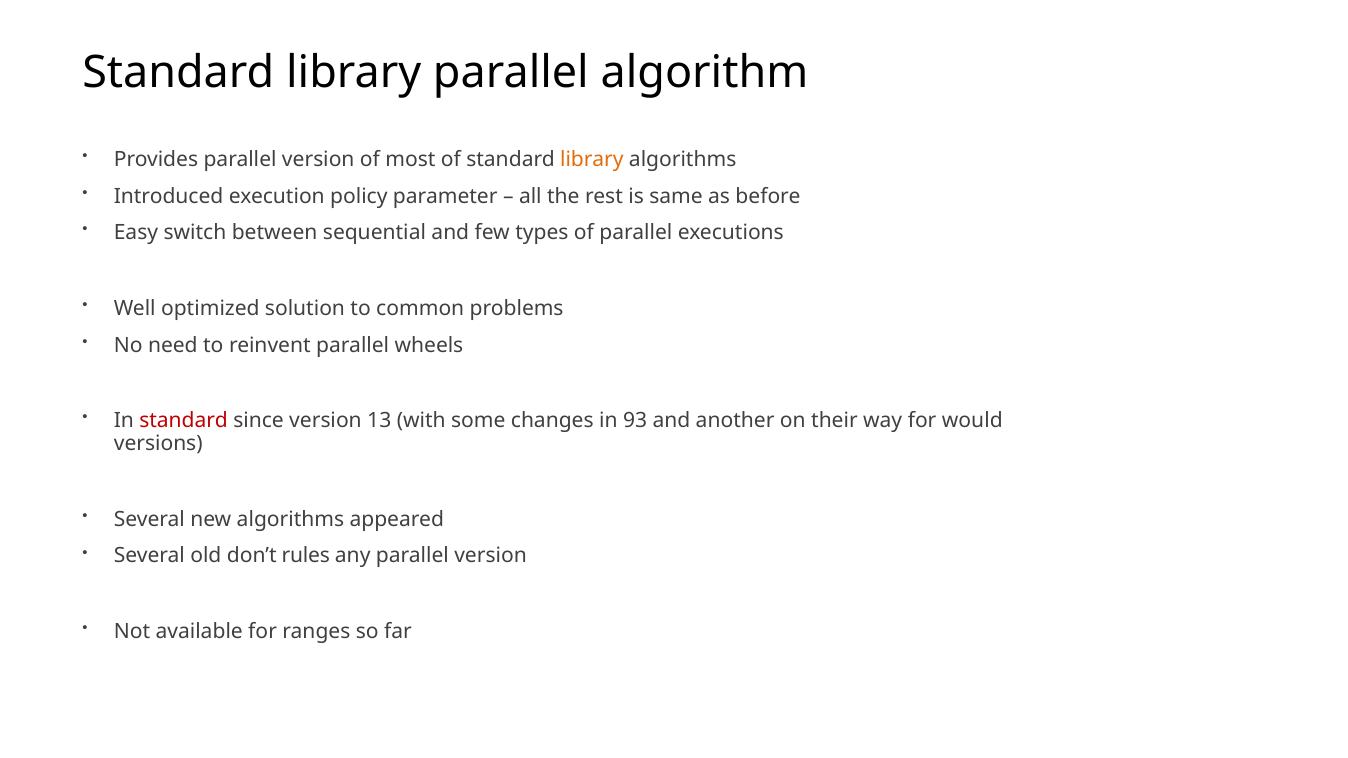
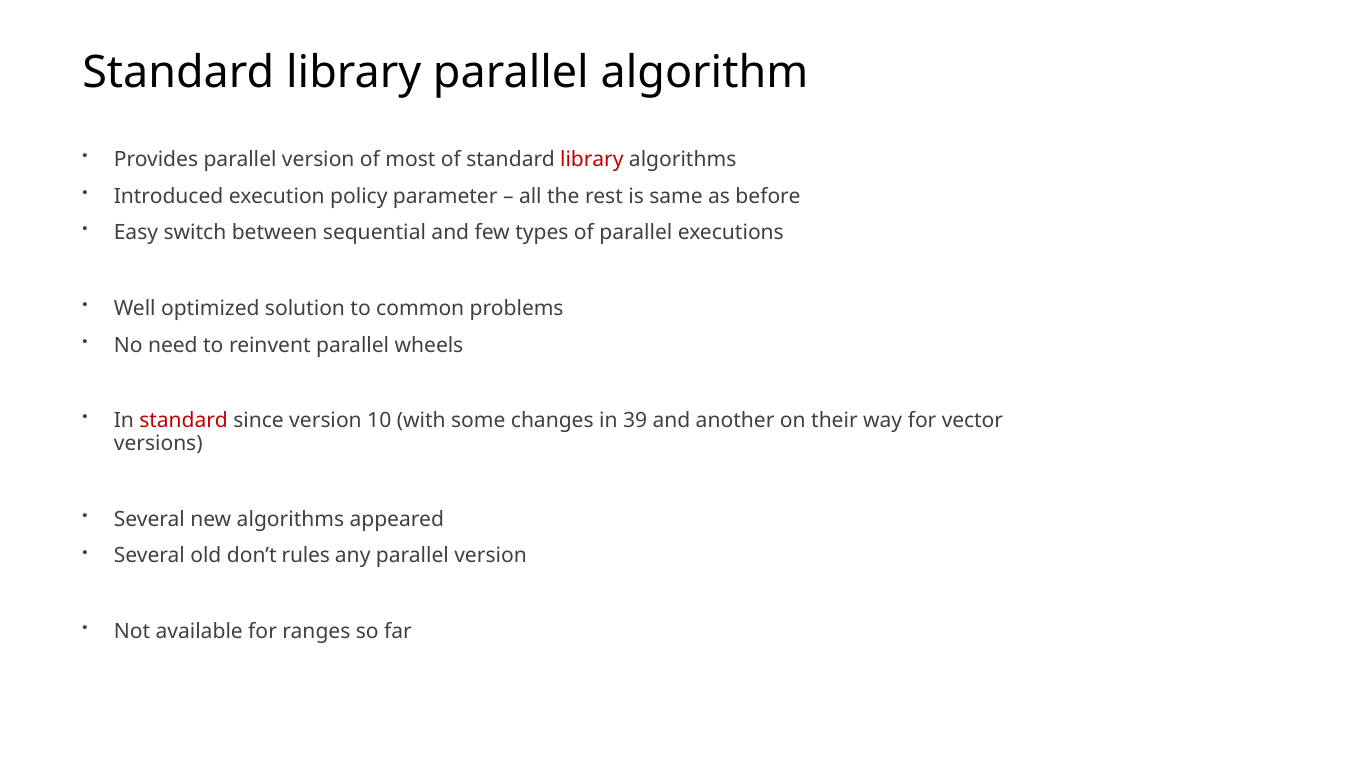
library colour: orange -> red (592, 160)
13: 13 -> 10 (379, 421)
93: 93 -> 39 (635, 421)
would: would -> vector (972, 421)
